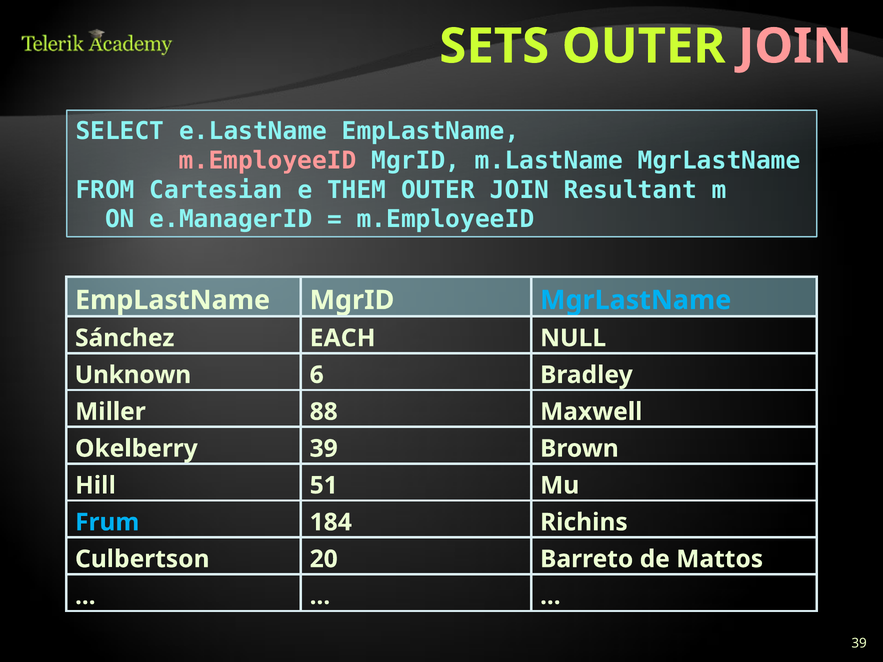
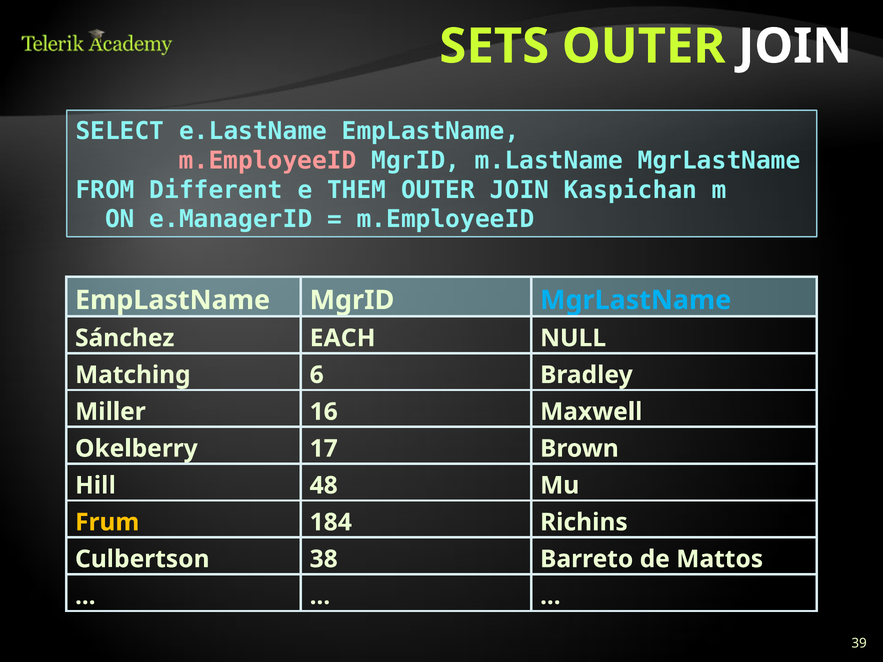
JOIN colour: pink -> white (795, 46)
Cartesian: Cartesian -> Different (216, 190)
Resultant: Resultant -> Kaspichan (630, 190)
Unknown: Unknown -> Matching (133, 375)
88: 88 -> 16 (324, 412)
Okelberry 39: 39 -> 17 (324, 449)
51: 51 -> 48 (324, 486)
Frum colour: light blue -> yellow (107, 522)
20: 20 -> 38 (324, 559)
